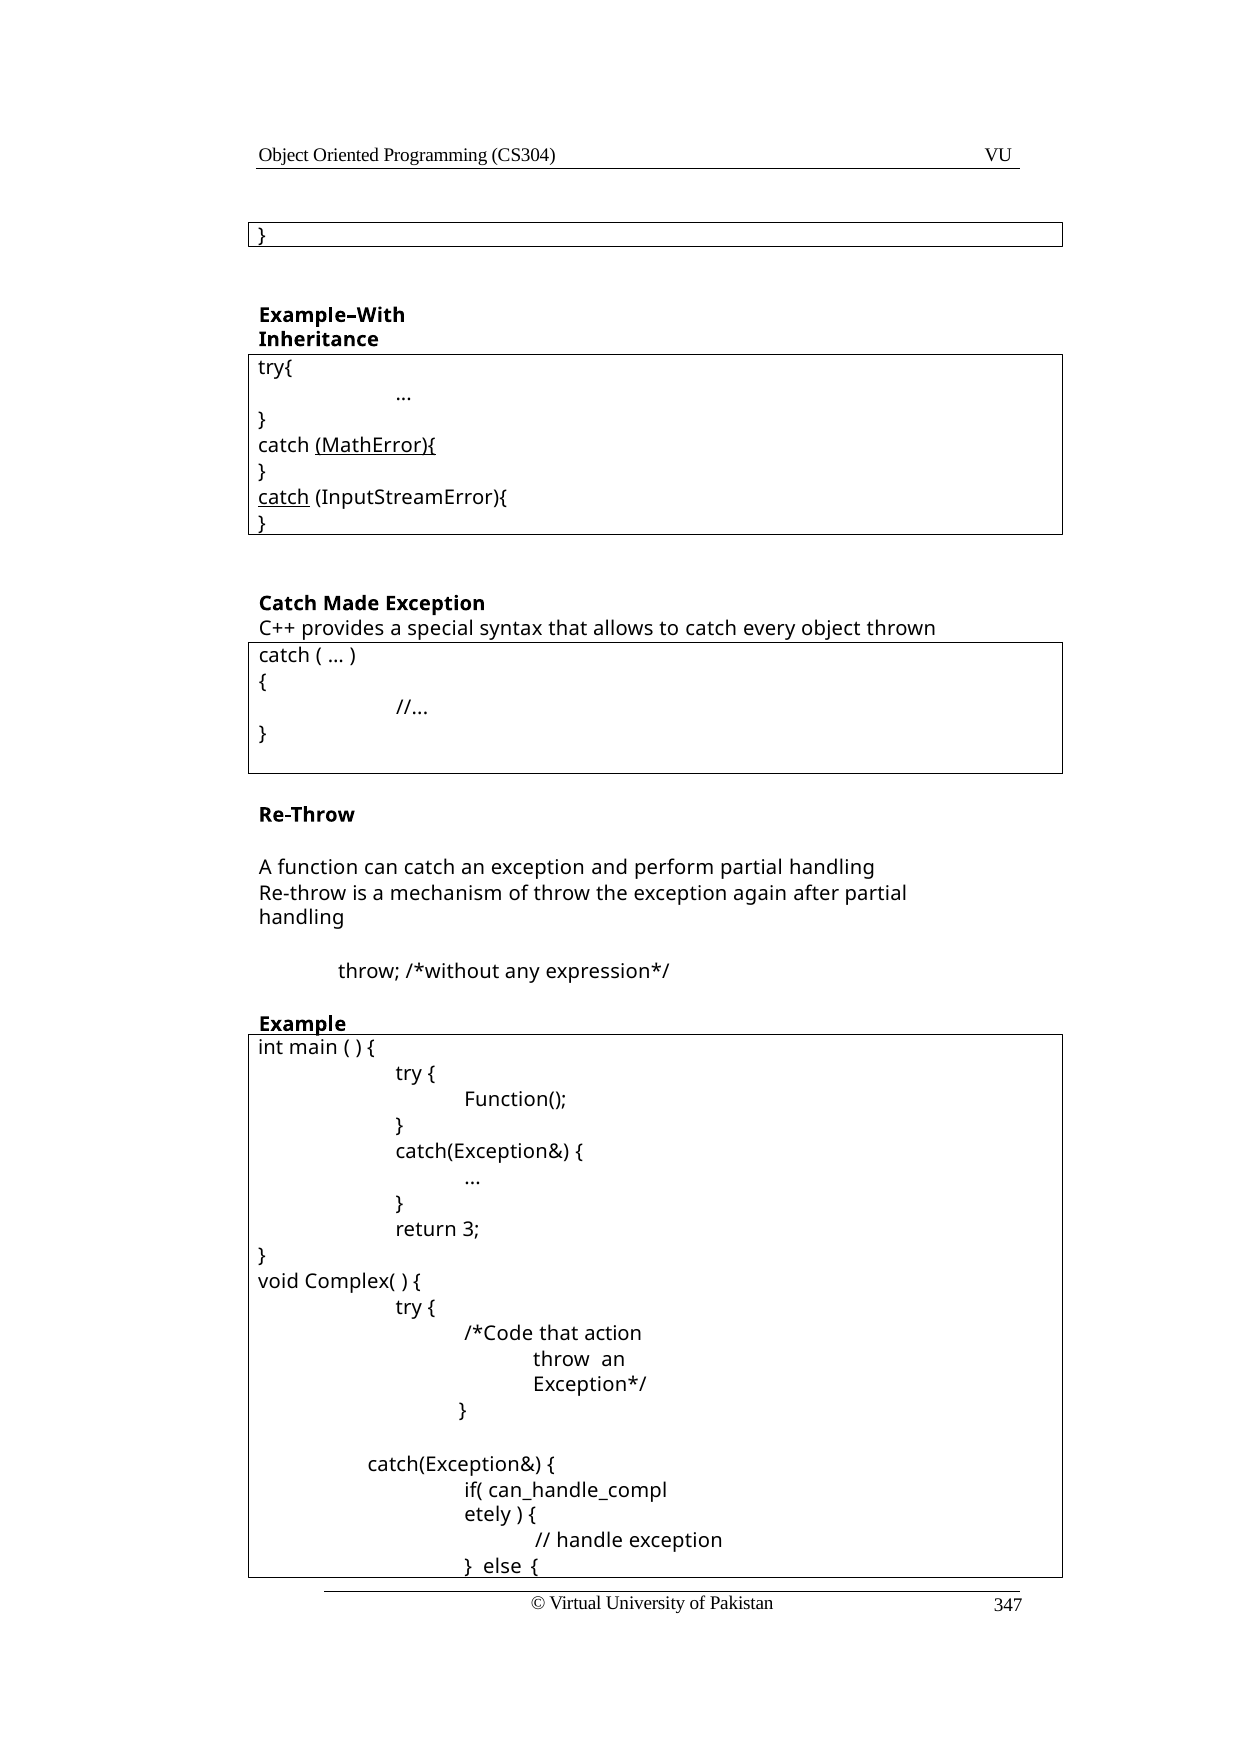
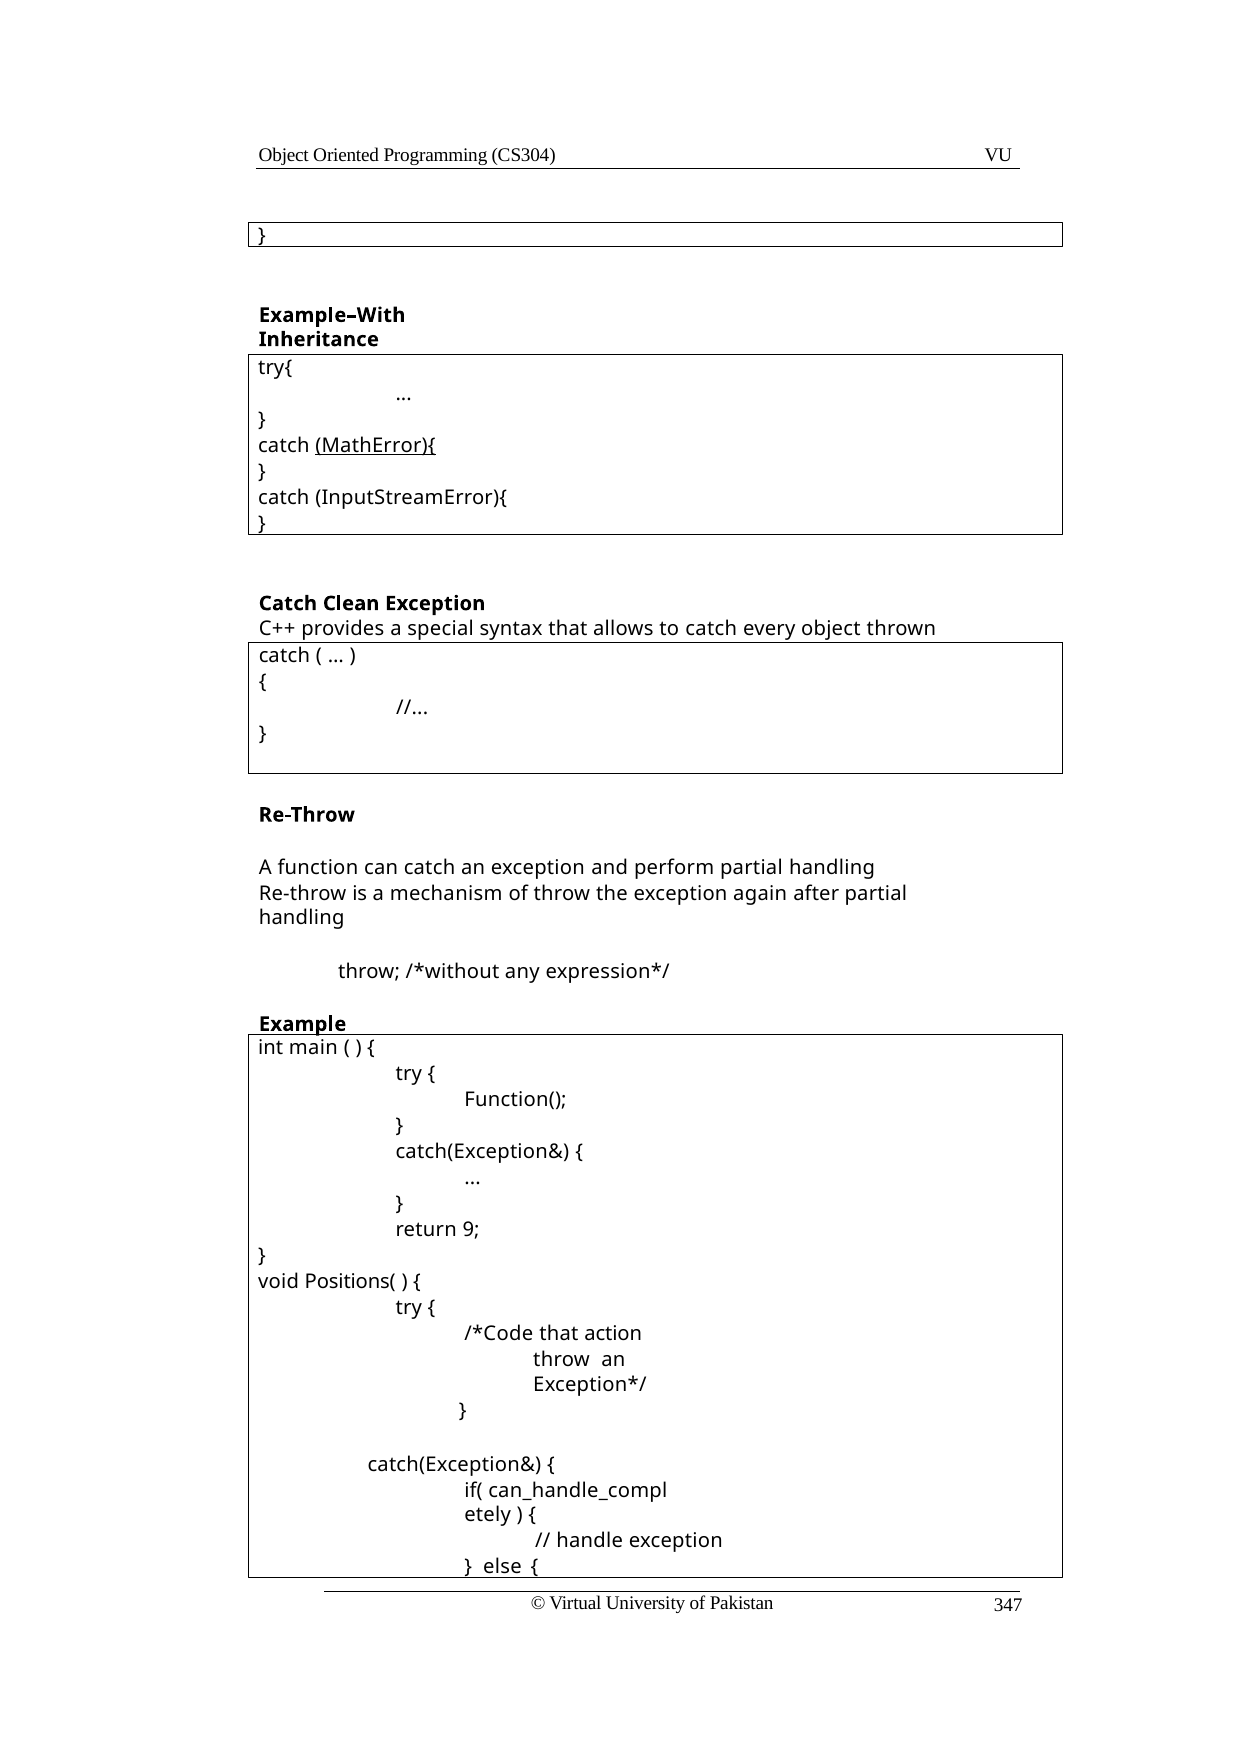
catch underline: present -> none (284, 498)
Made: Made -> Clean (351, 603)
3: 3 -> 9 (471, 1230)
Complex(: Complex( -> Positions( (350, 1282)
